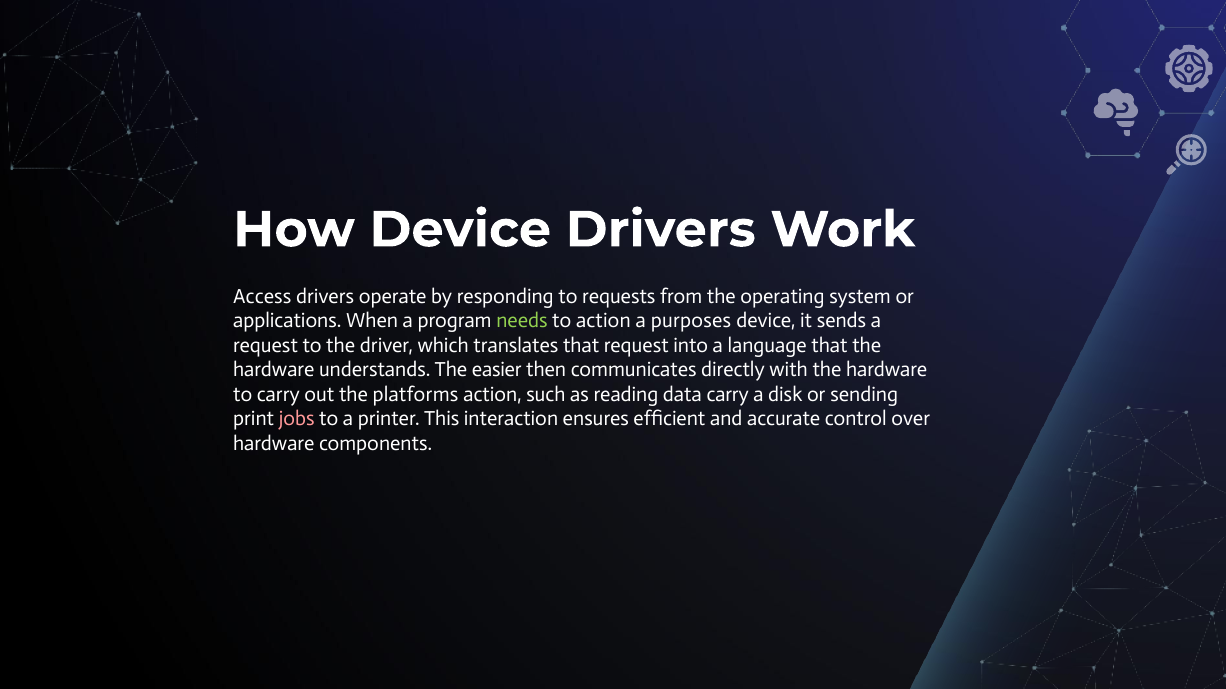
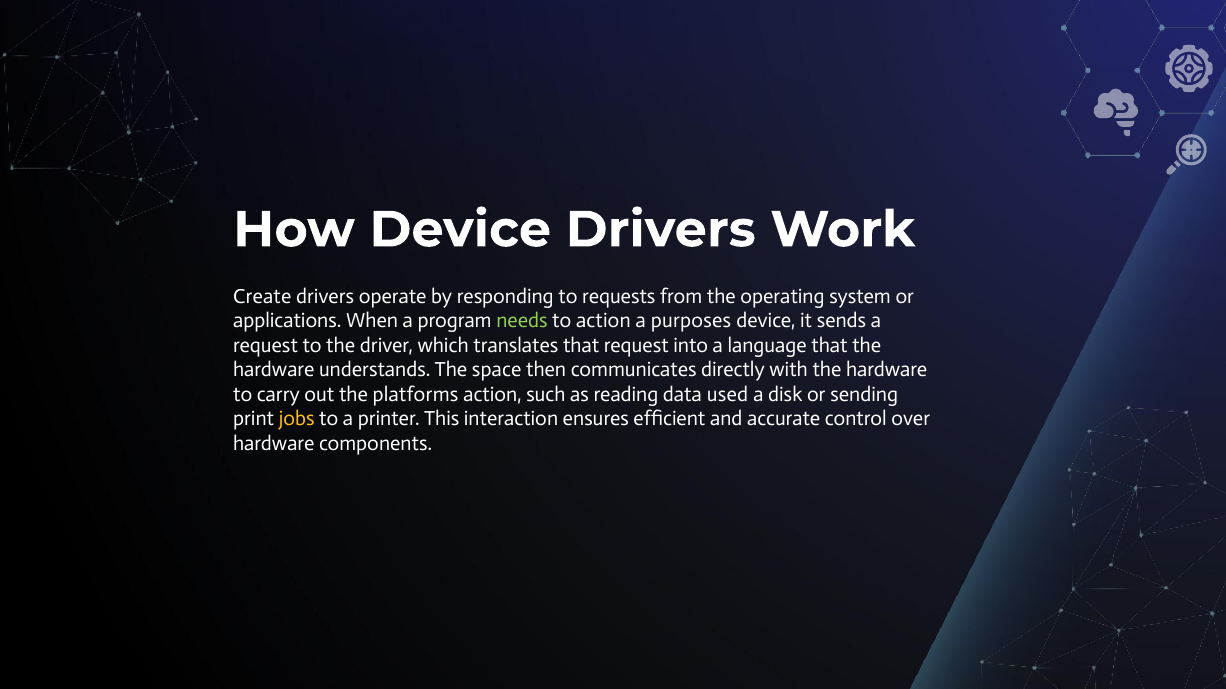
Access: Access -> Create (262, 297)
easier: easier -> space (497, 370)
data carry: carry -> used (727, 395)
jobs colour: pink -> yellow (297, 419)
